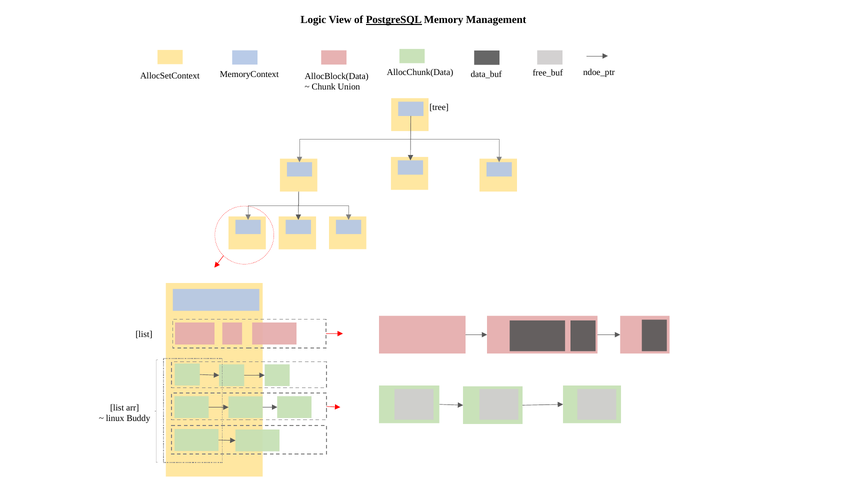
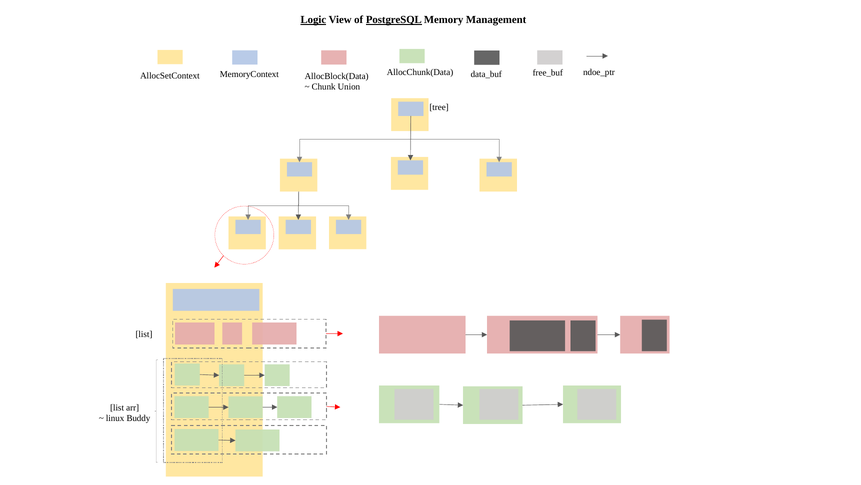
Logic underline: none -> present (313, 20)
